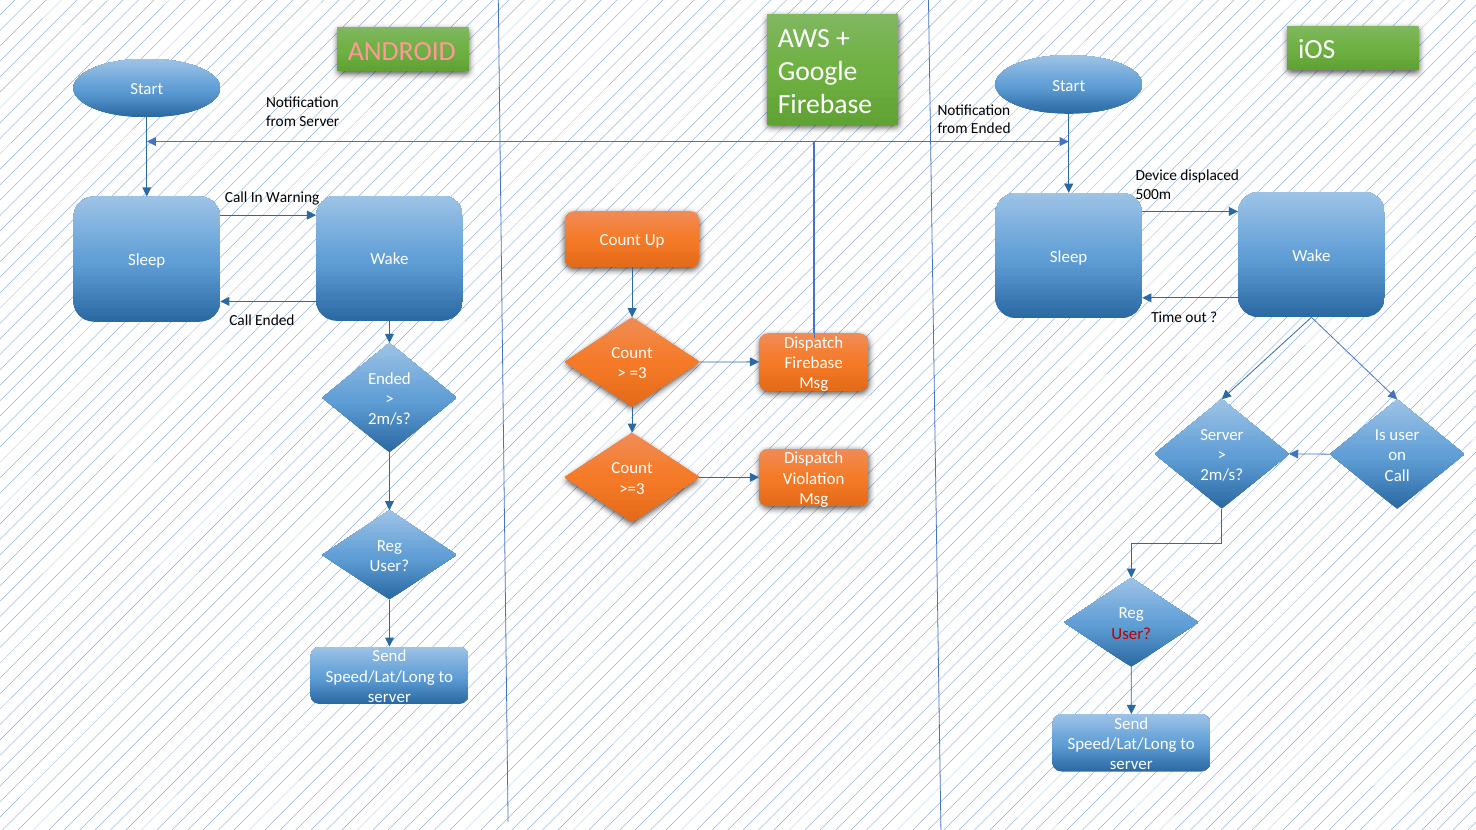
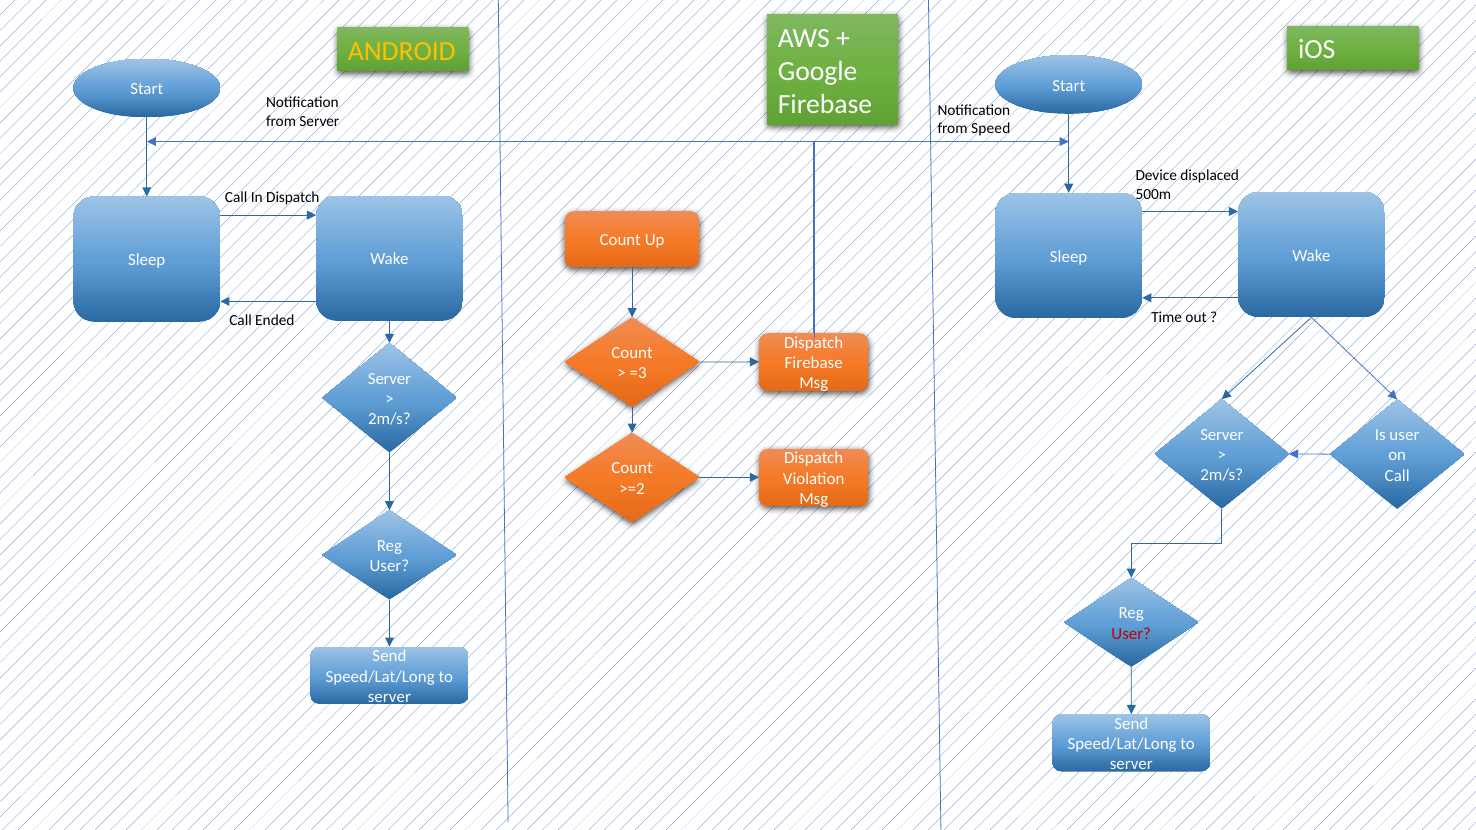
ANDROID colour: pink -> yellow (402, 51)
from Ended: Ended -> Speed (991, 129)
In Warning: Warning -> Dispatch (293, 197)
Ended: Ended -> Server (389, 379)
>=3: >=3 -> >=2 (632, 489)
